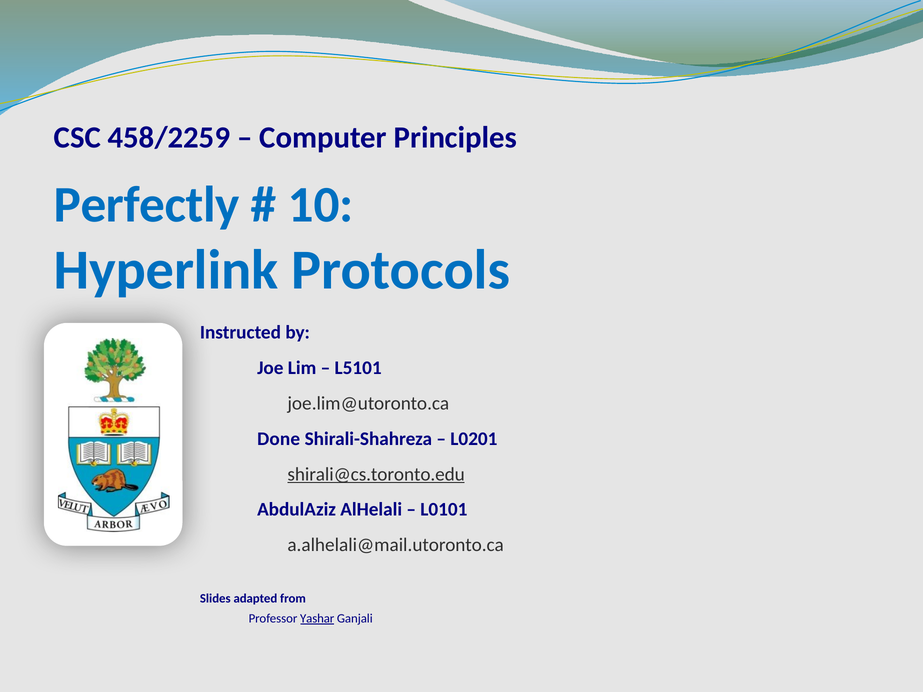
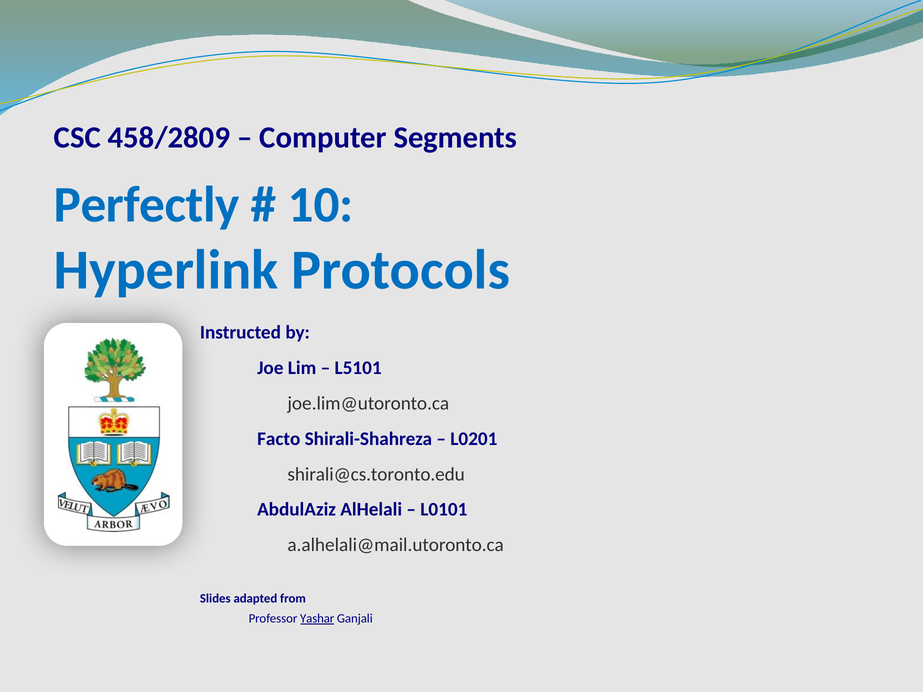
458/2259: 458/2259 -> 458/2809 (169, 137)
Principles: Principles -> Segments (455, 137)
Done: Done -> Facto (279, 439)
shirali@cs.toronto.edu underline: present -> none (376, 474)
